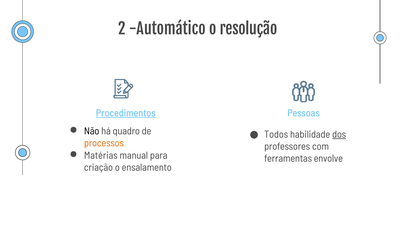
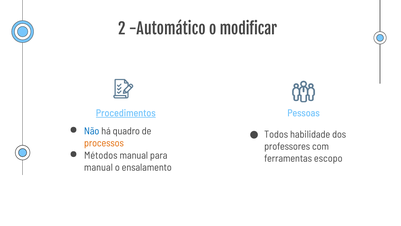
resolução: resolução -> modificar (248, 29)
Não colour: black -> blue (92, 131)
dos underline: present -> none (339, 134)
Matérias: Matérias -> Métodos (101, 155)
envolve: envolve -> escopo (328, 158)
criação: criação -> manual (98, 167)
